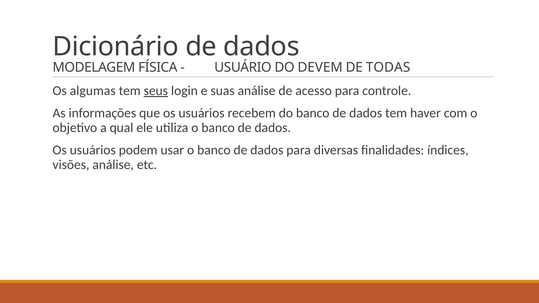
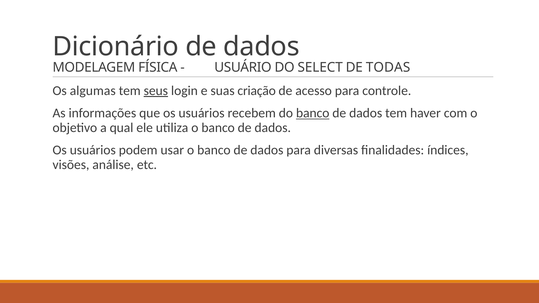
DEVEM: DEVEM -> SELECT (320, 68)
suas análise: análise -> criação (257, 91)
banco underline: none -> present (313, 113)
